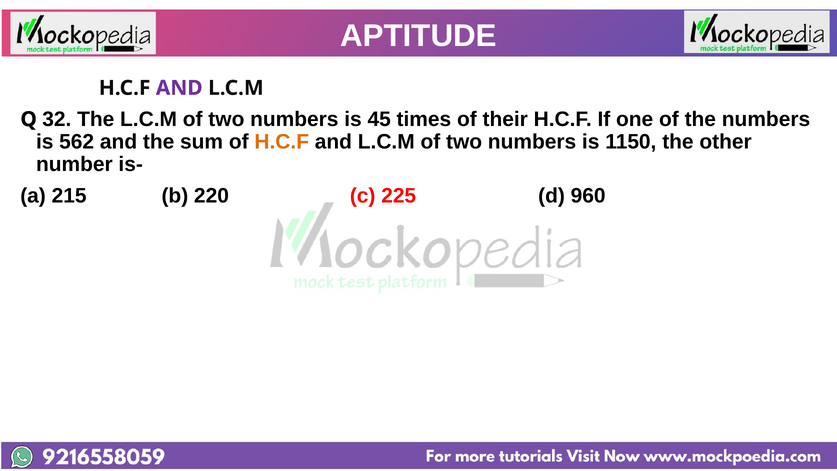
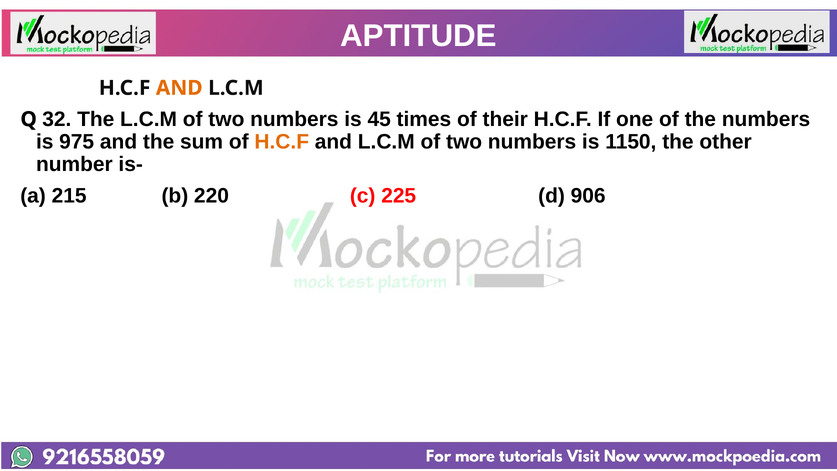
AND colour: purple -> orange (179, 88)
562: 562 -> 975 (77, 142)
960: 960 -> 906 (588, 196)
